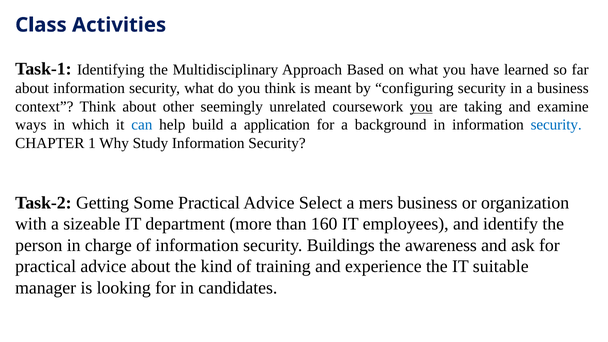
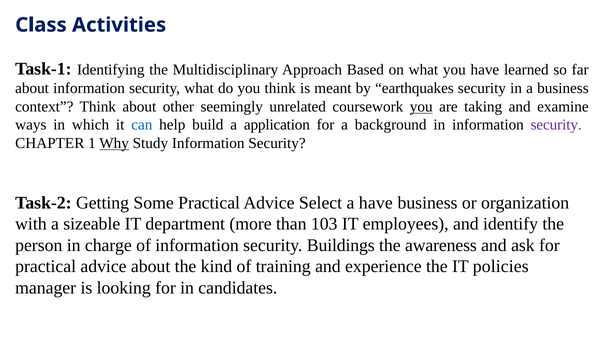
configuring: configuring -> earthquakes (414, 88)
security colour: blue -> purple (556, 125)
Why underline: none -> present (114, 143)
a mers: mers -> have (376, 203)
160: 160 -> 103 (324, 224)
suitable: suitable -> policies (501, 267)
